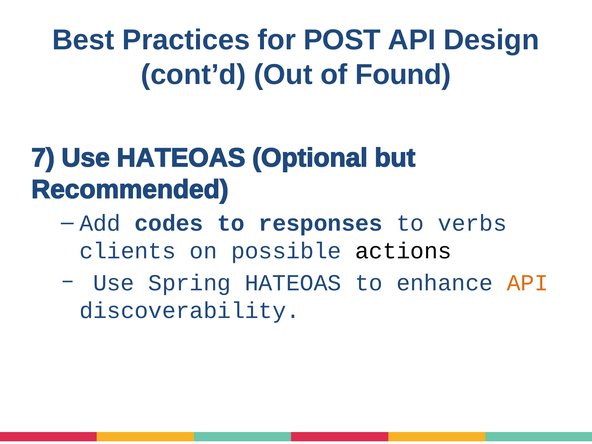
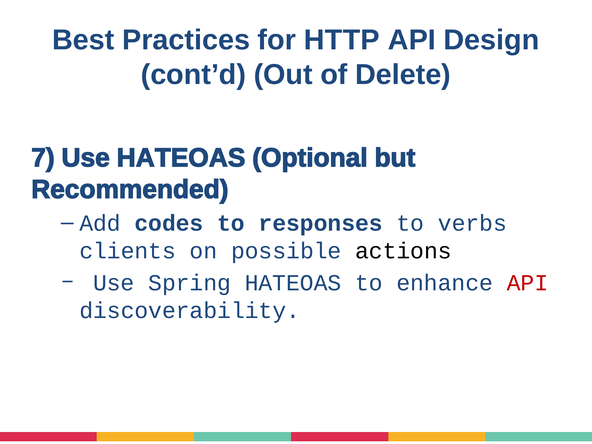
POST: POST -> HTTP (342, 40)
Found: Found -> Delete (403, 75)
API colour: orange -> red (527, 283)
